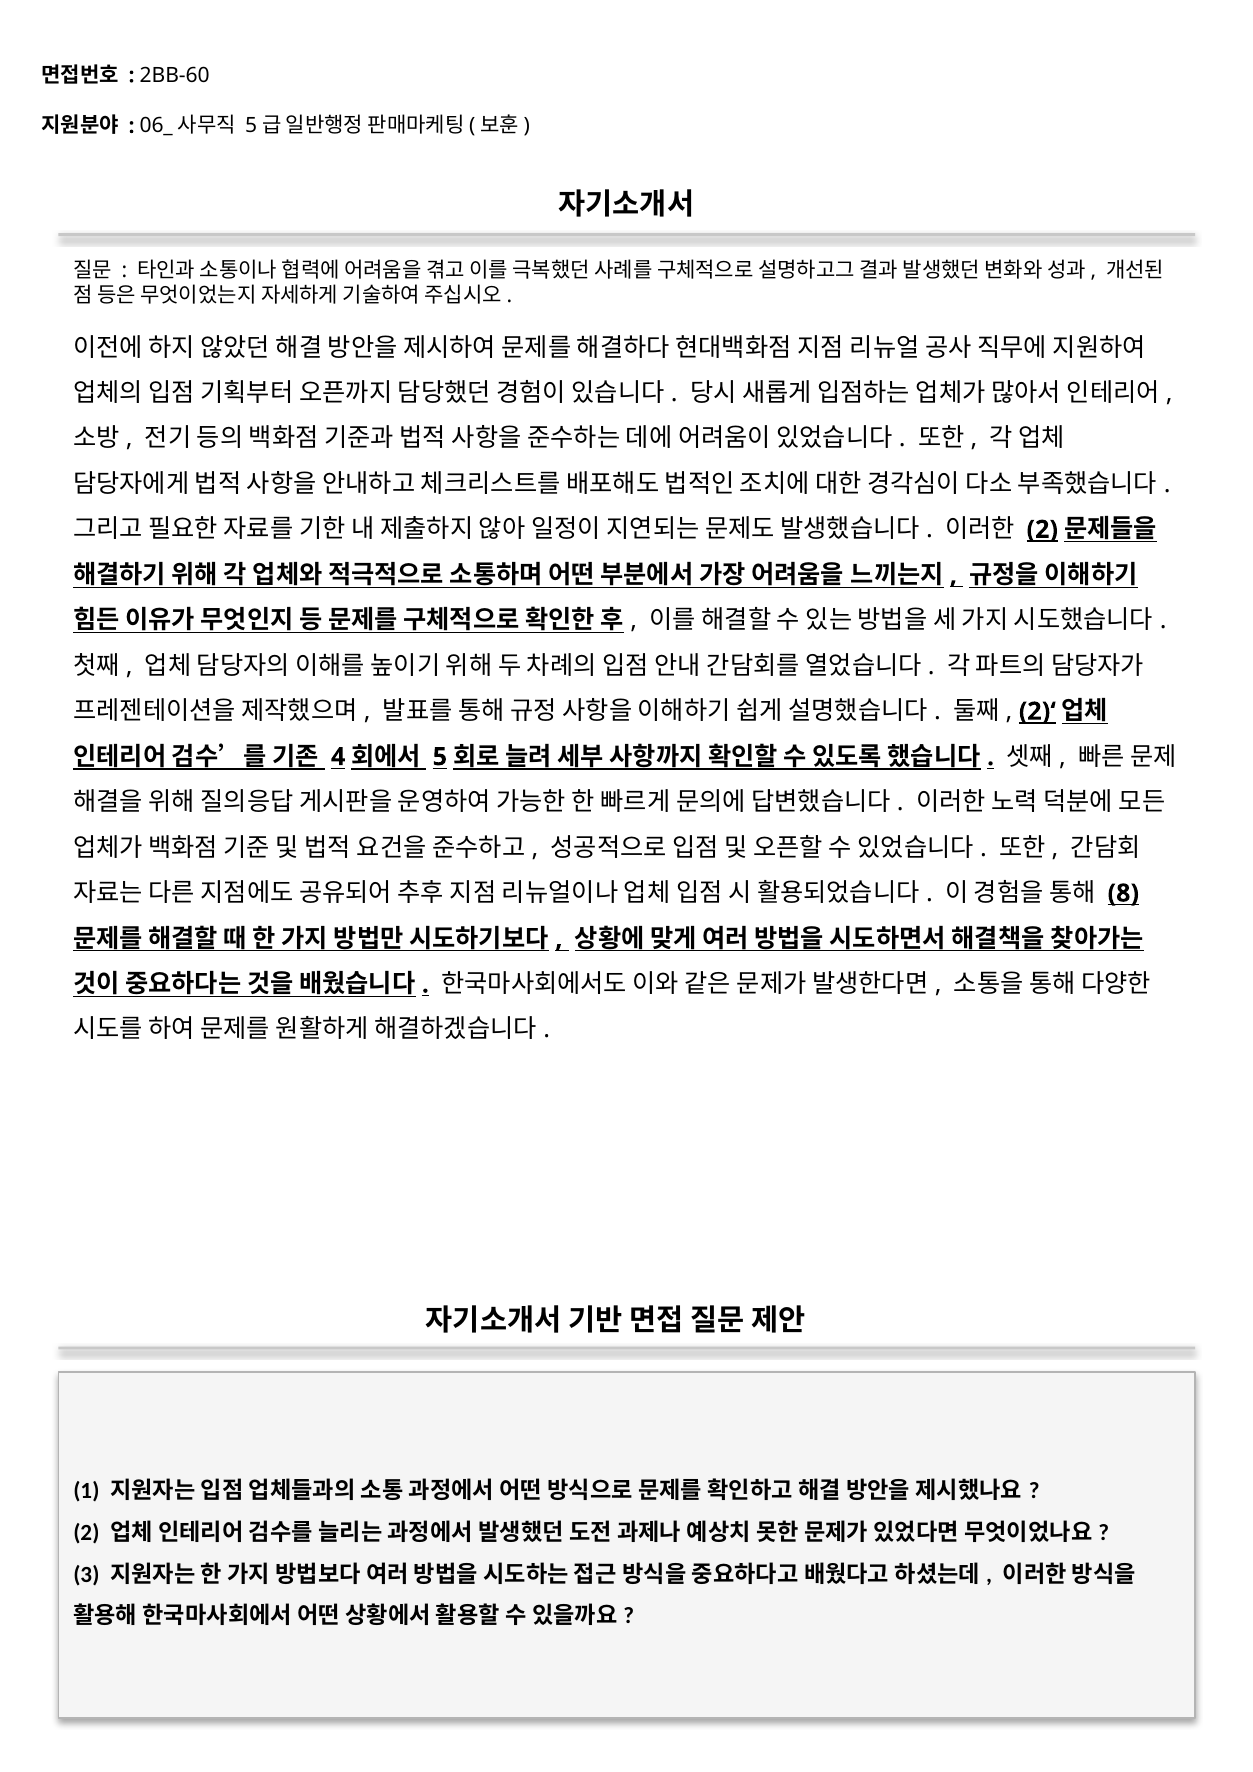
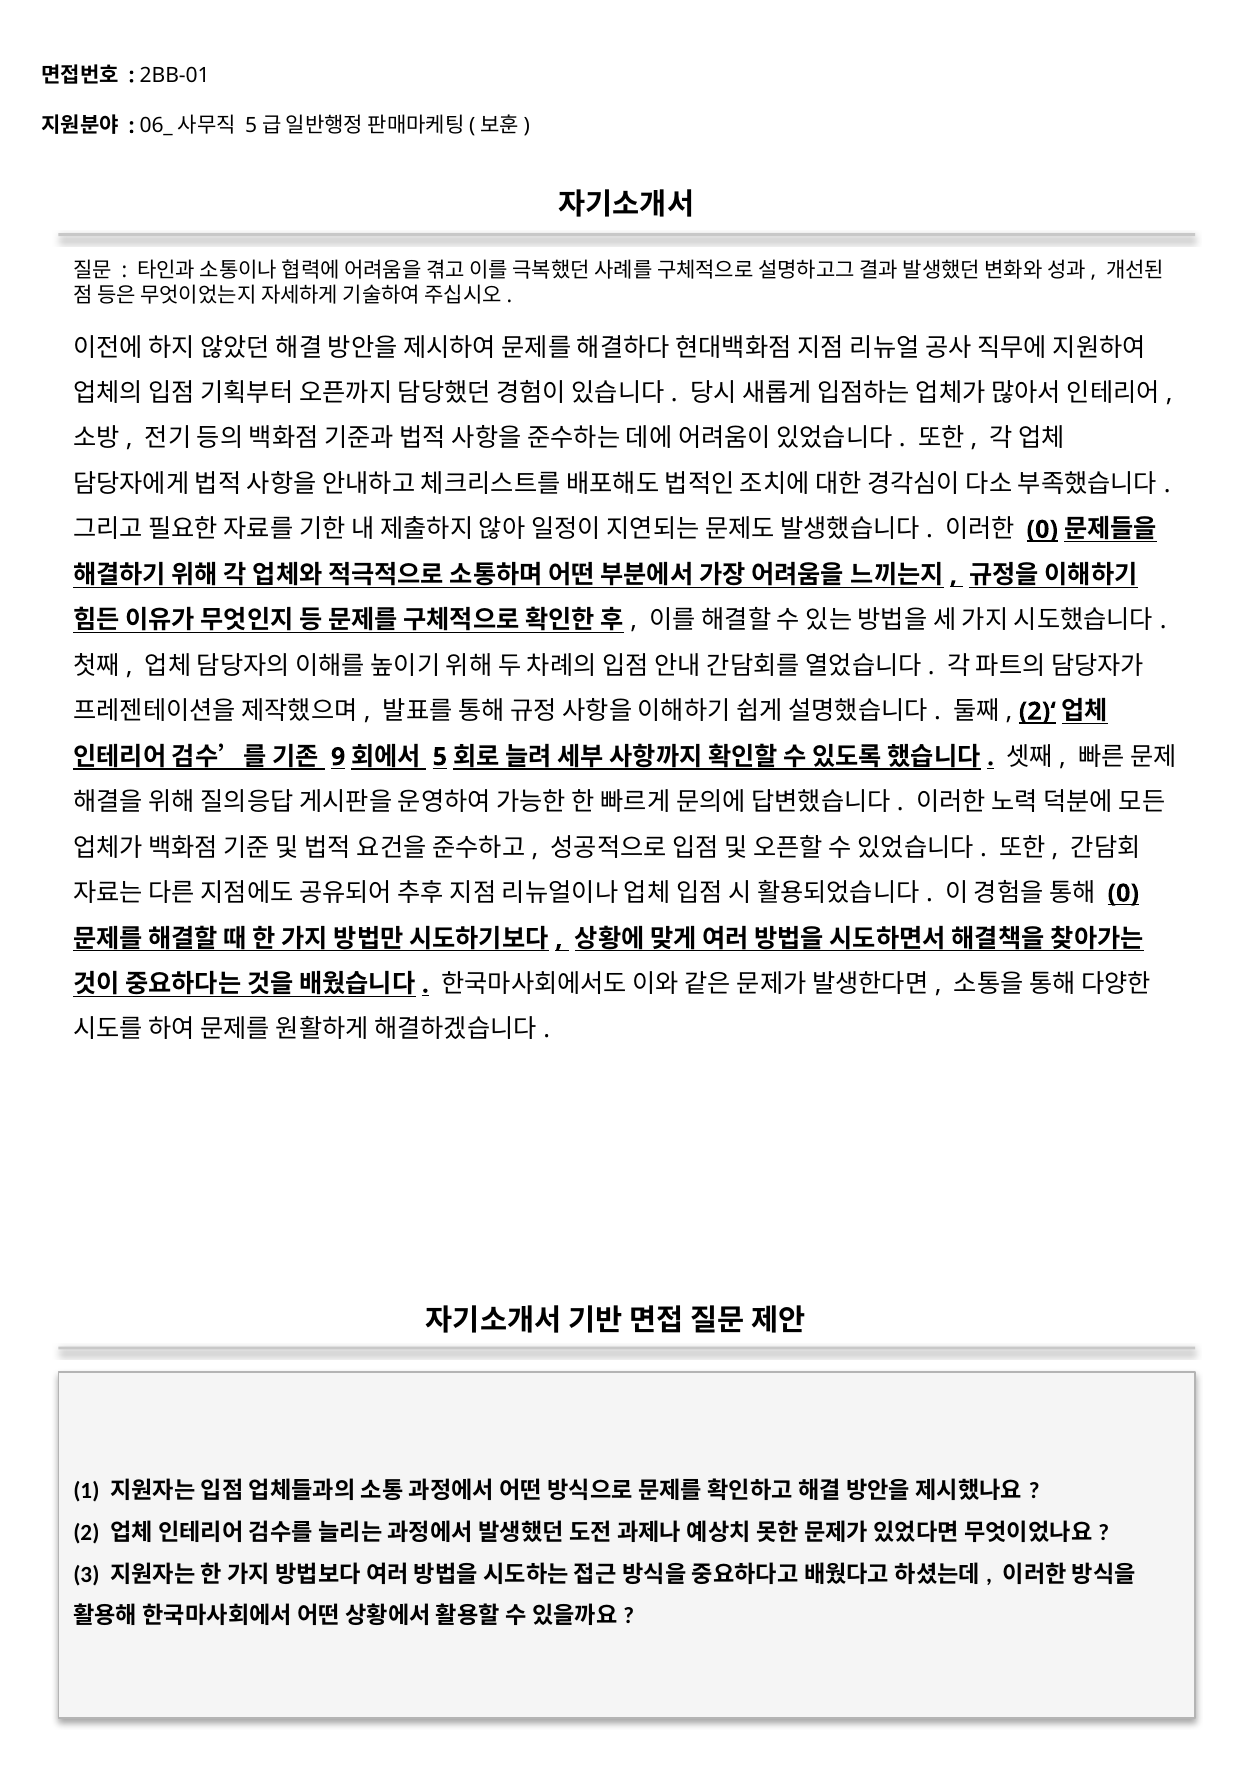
2BB-60: 2BB-60 -> 2BB-01 (175, 75)
2: 2 -> 0 (1042, 530)
4: 4 -> 9 (338, 757)
8: 8 -> 0 (1123, 893)
